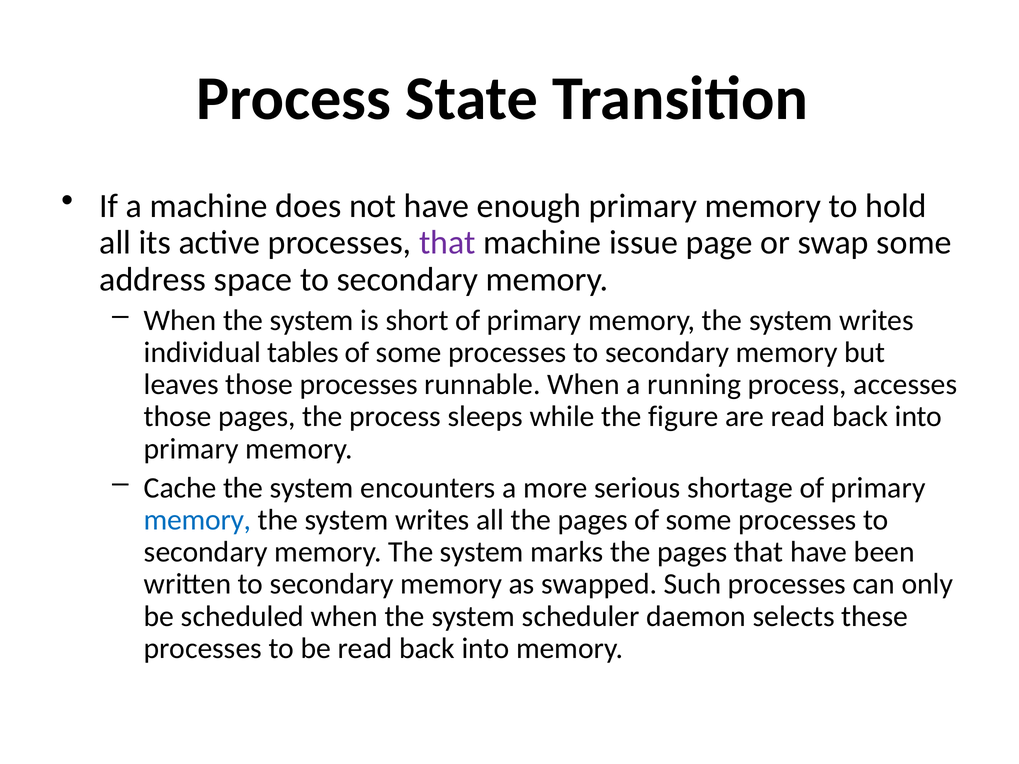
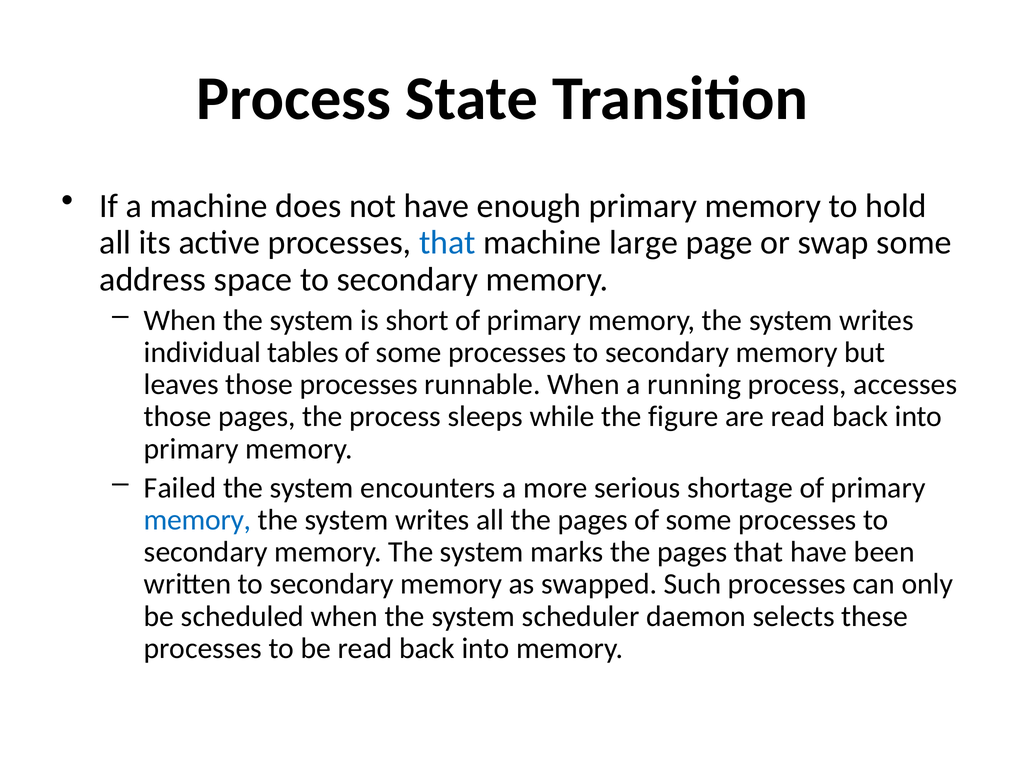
that colour: purple -> blue (447, 243)
issue: issue -> large (644, 243)
Cache: Cache -> Failed (180, 488)
